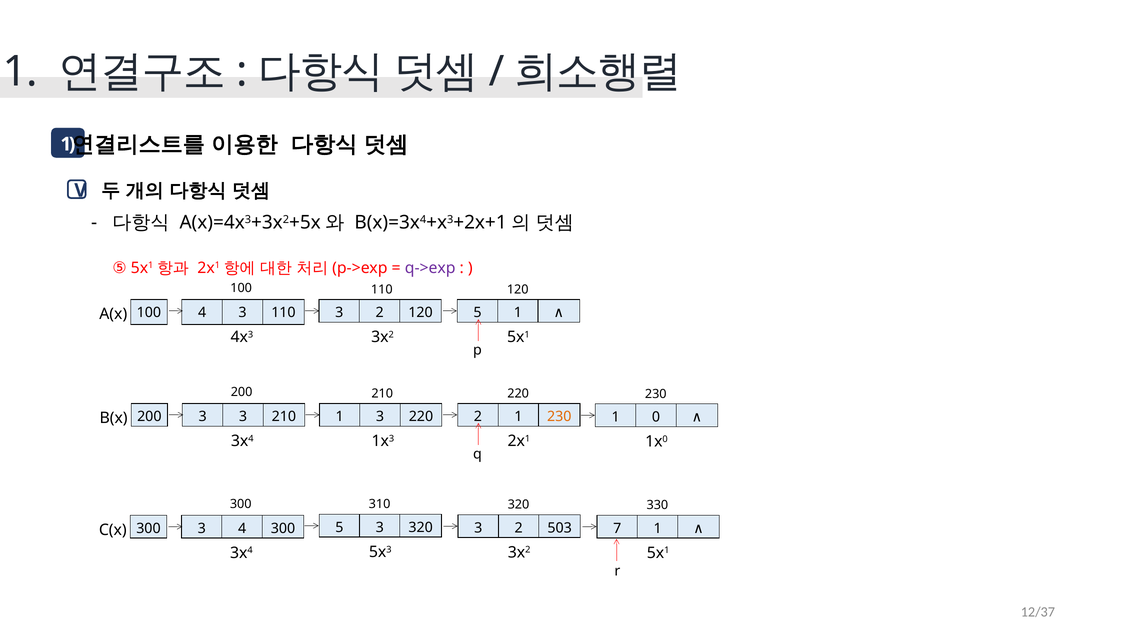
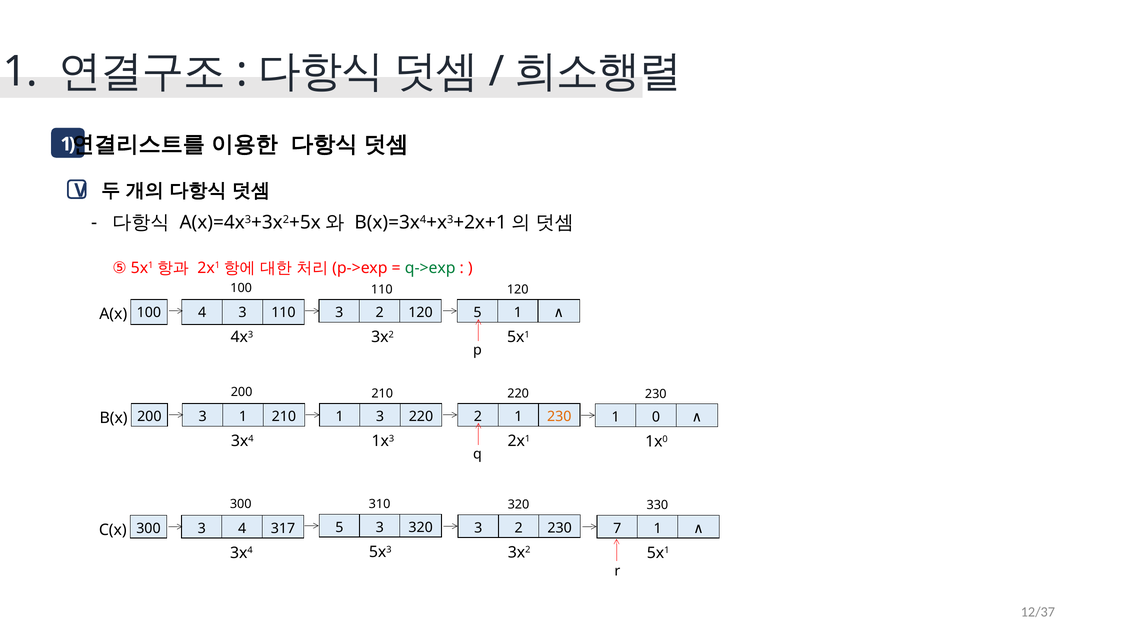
q->exp colour: purple -> green (430, 268)
3 3: 3 -> 1 (243, 417)
2 503: 503 -> 230 (560, 528)
4 300: 300 -> 317 (283, 528)
